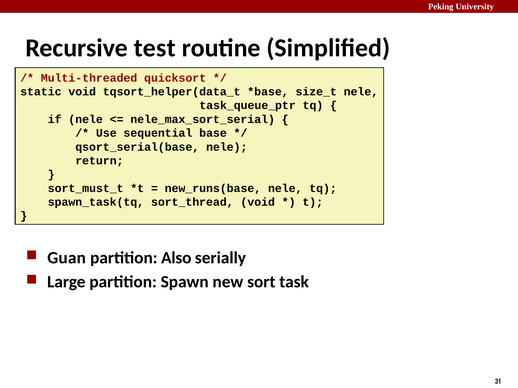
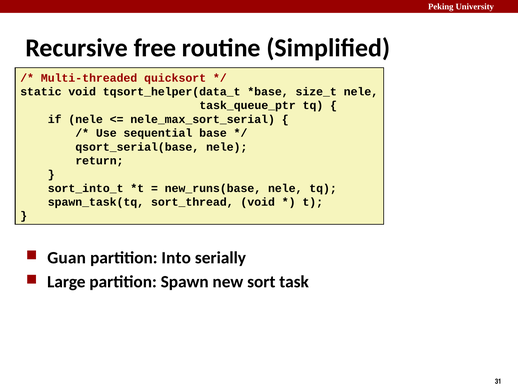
test: test -> free (155, 48)
sort_must_t: sort_must_t -> sort_into_t (86, 189)
Also: Also -> Into (176, 258)
